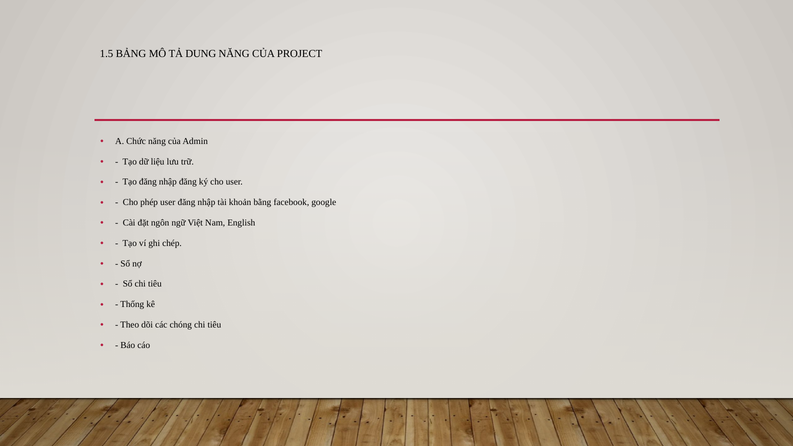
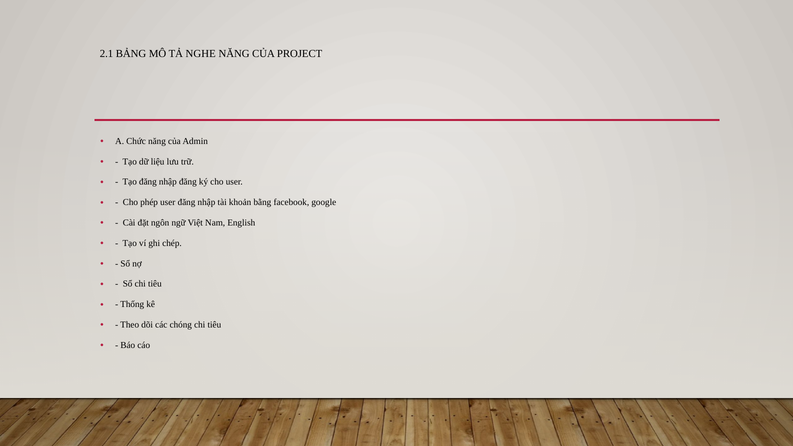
1.5: 1.5 -> 2.1 (106, 54)
DUNG: DUNG -> NGHE (201, 54)
